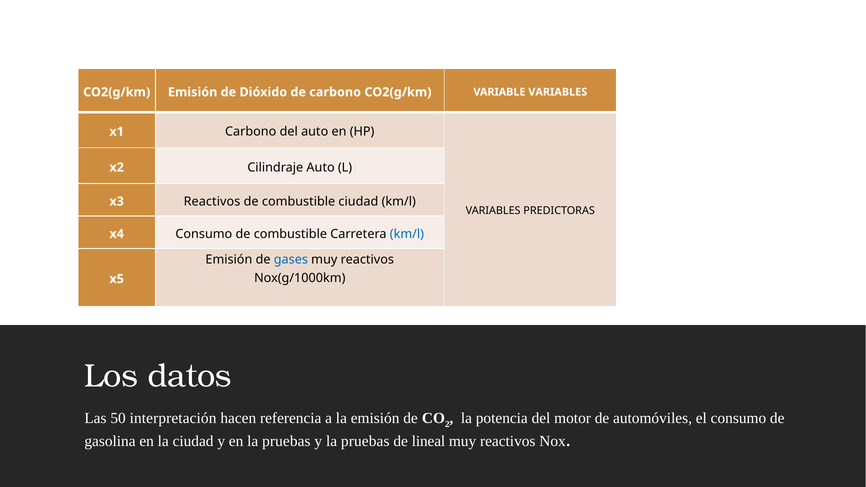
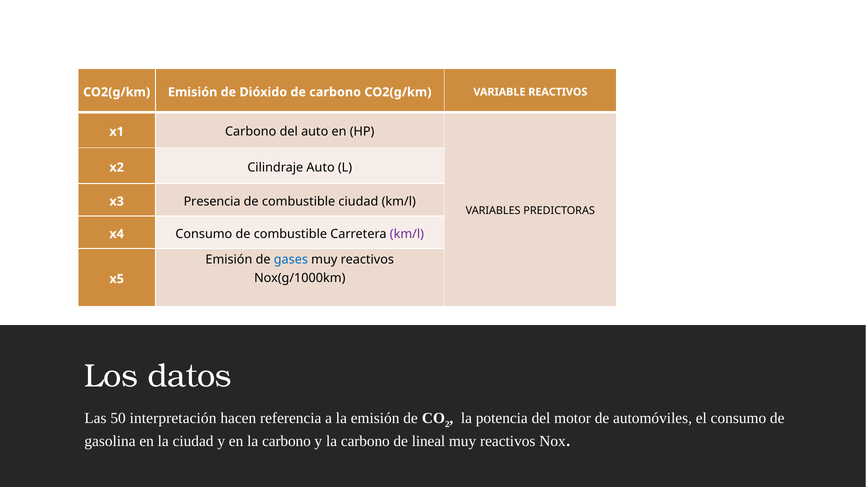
VARIABLE VARIABLES: VARIABLES -> REACTIVOS (558, 92)
x3 Reactivos: Reactivos -> Presencia (212, 201)
km/l colour: blue -> purple (407, 234)
en la pruebas: pruebas -> carbono (286, 441)
y la pruebas: pruebas -> carbono (365, 441)
